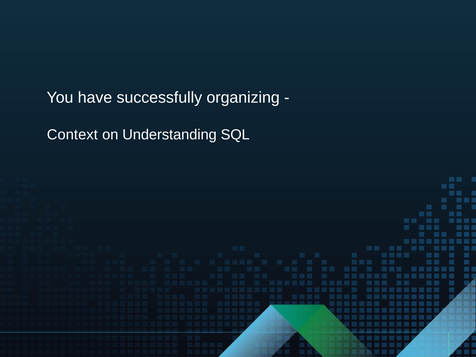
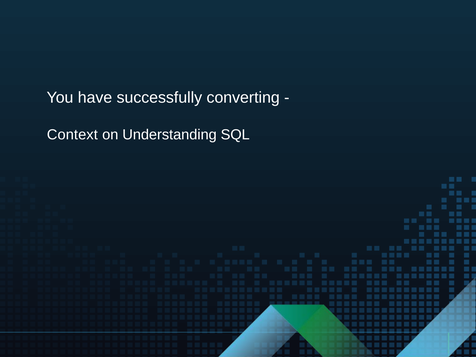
organizing: organizing -> converting (243, 98)
